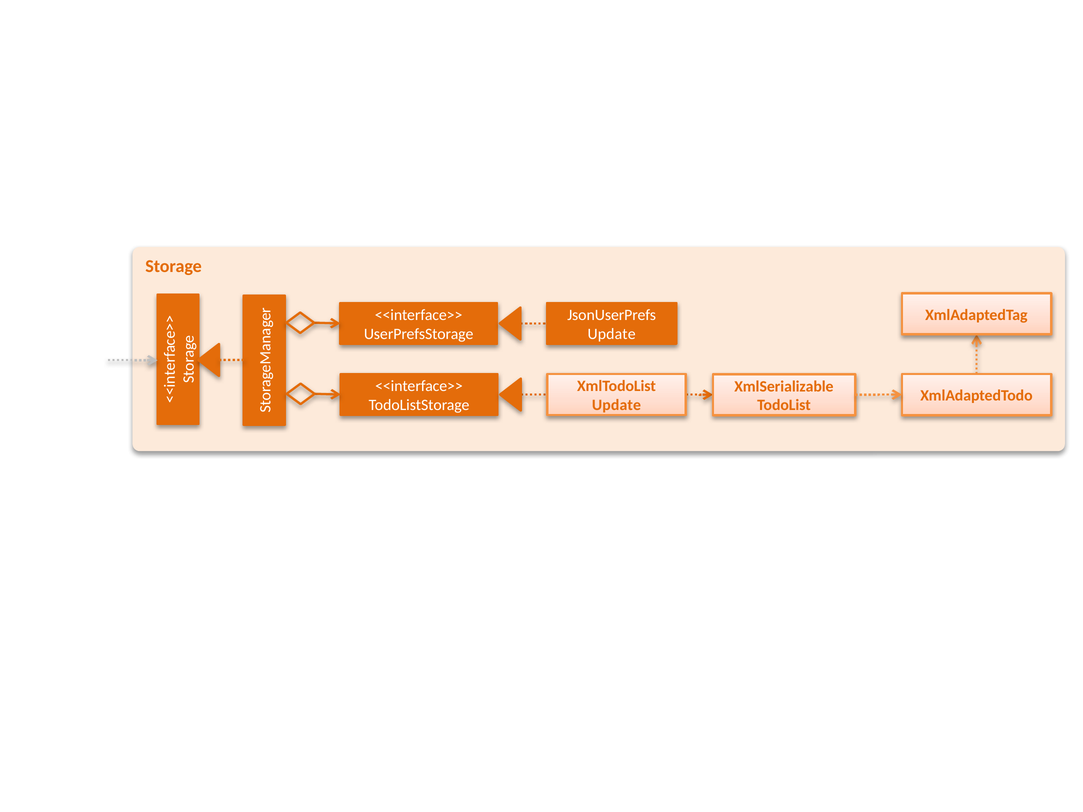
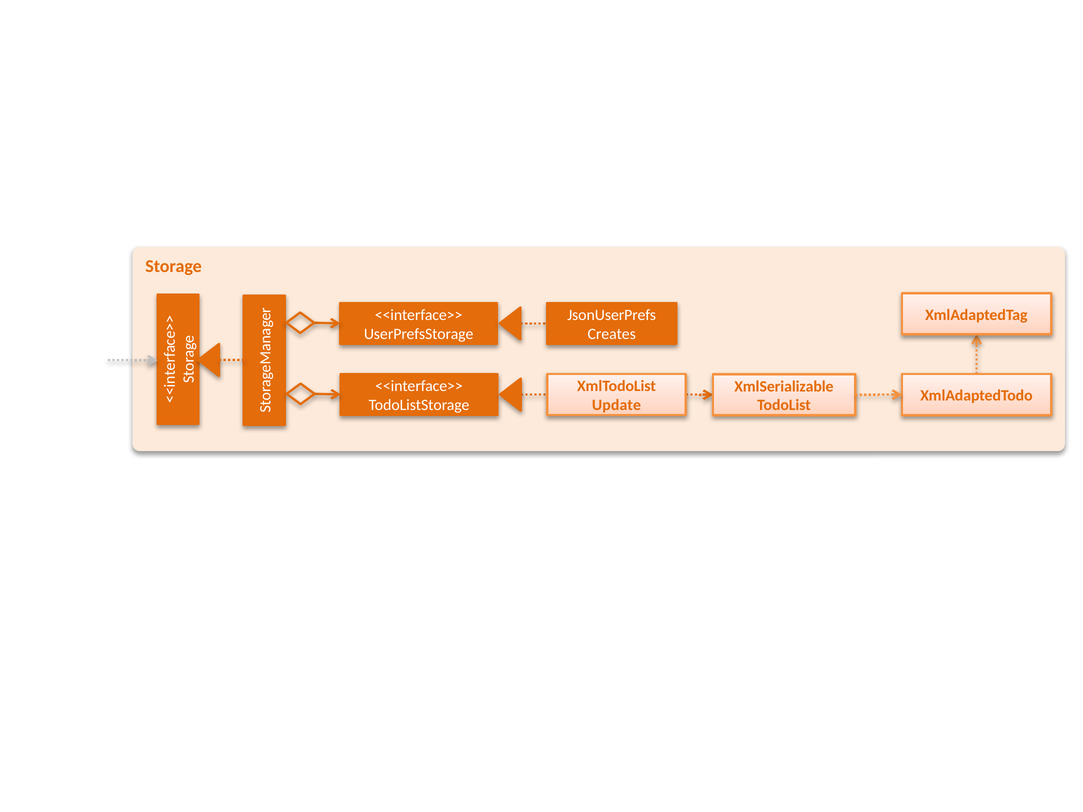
Update: Update -> Creates (612, 334)
